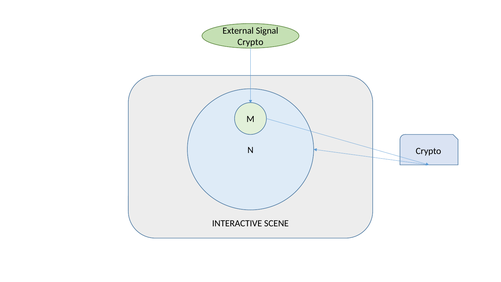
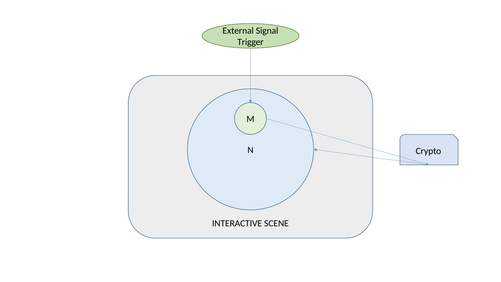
Crypto: Crypto -> Trigger (251, 42)
